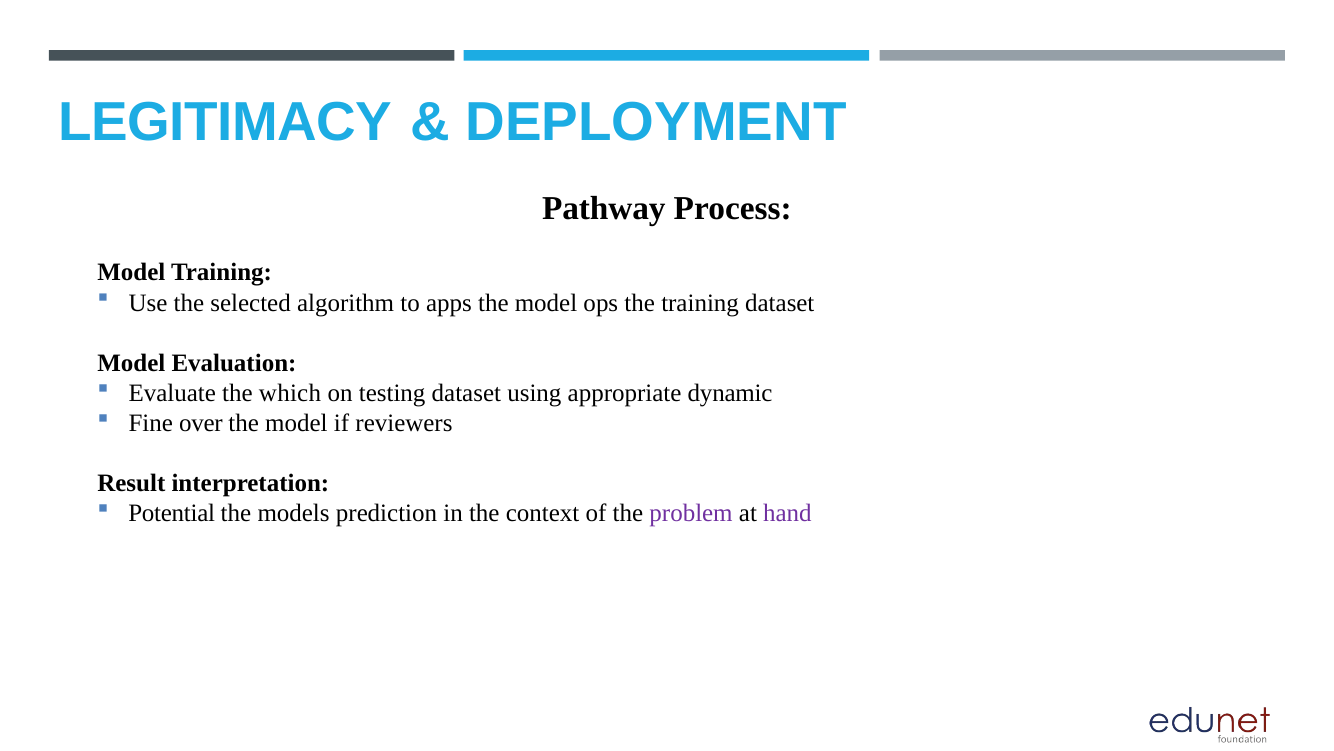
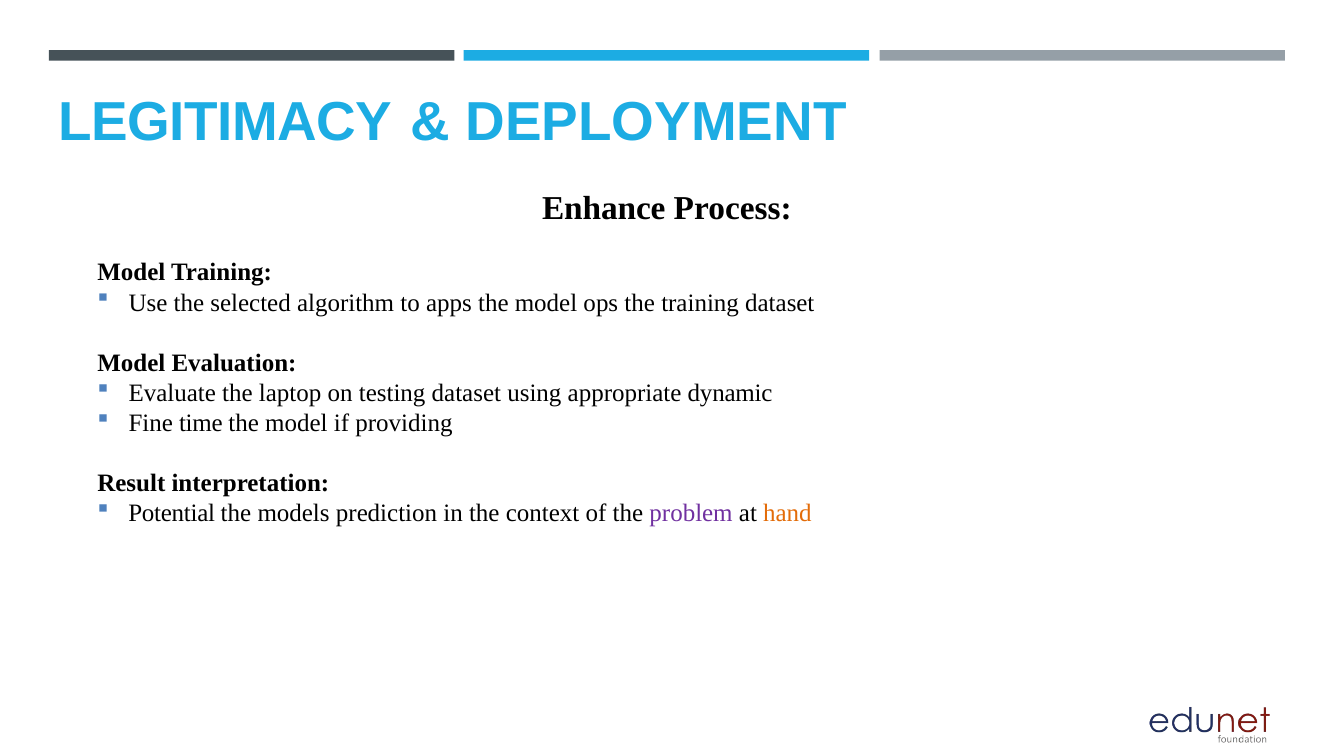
Pathway: Pathway -> Enhance (604, 208)
which: which -> laptop (290, 393)
over: over -> time (201, 423)
reviewers: reviewers -> providing (404, 423)
hand colour: purple -> orange (787, 513)
